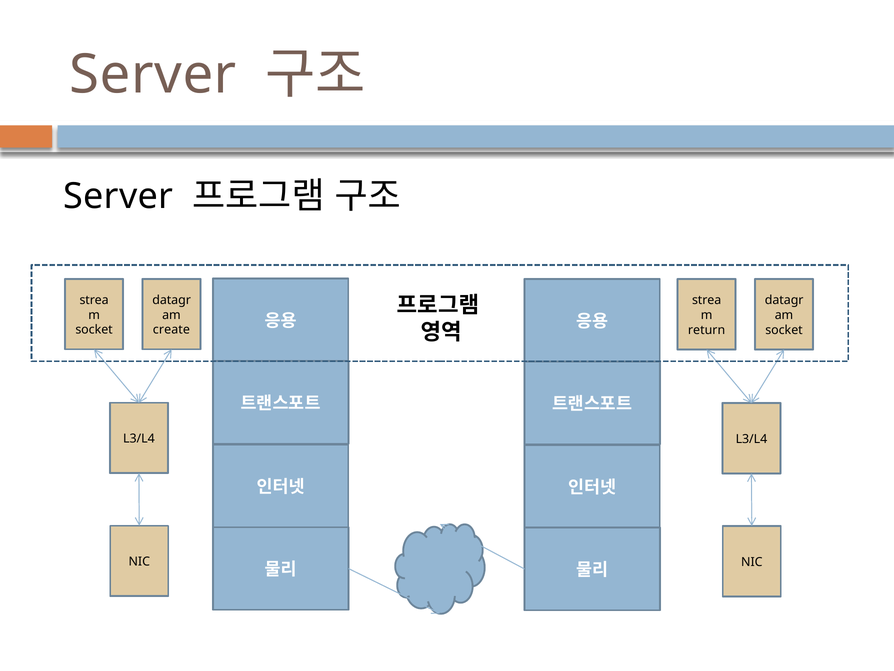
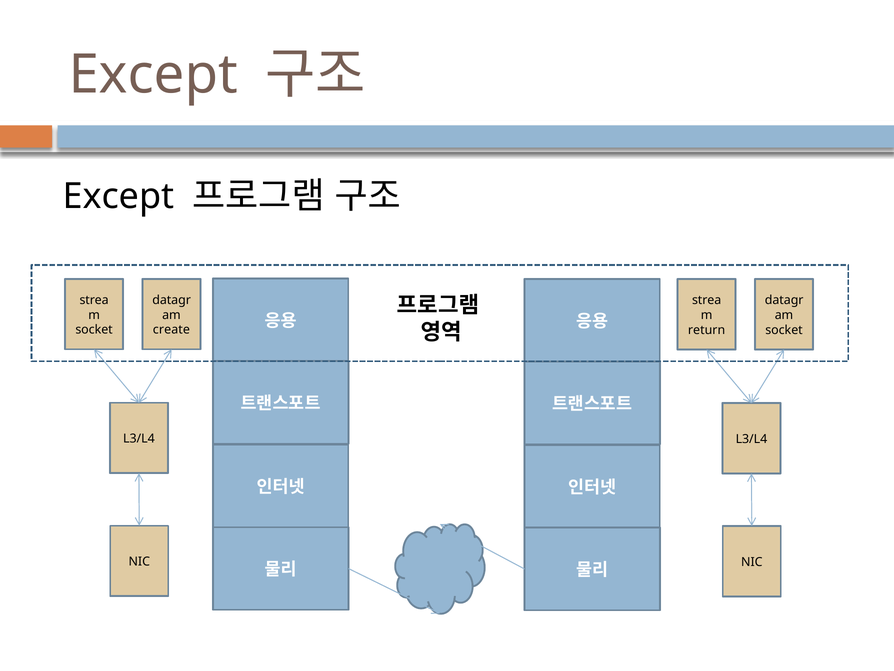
Server: Server -> Except (153, 75)
Server: Server -> Except (118, 196)
